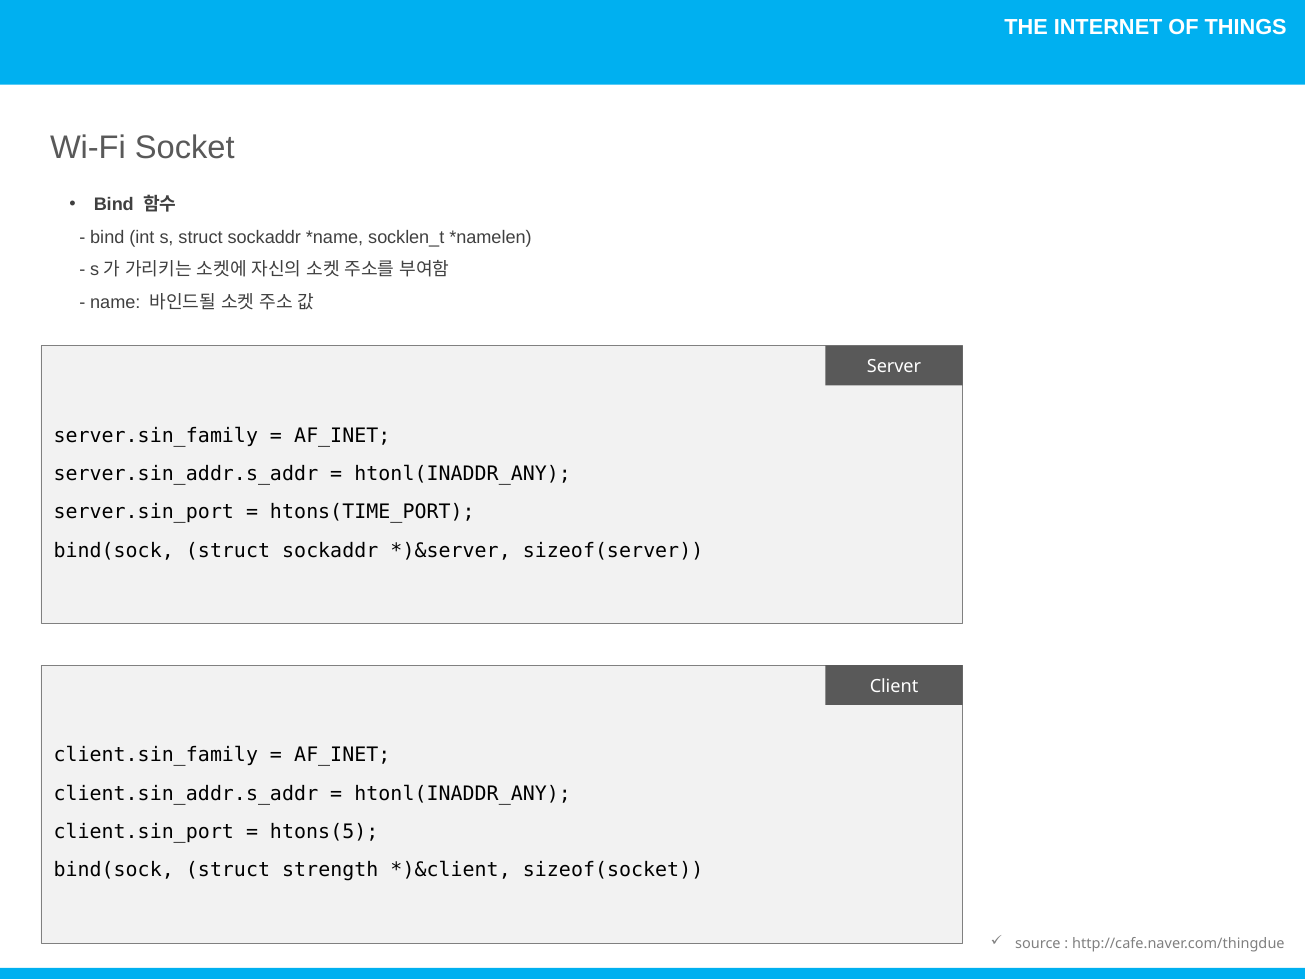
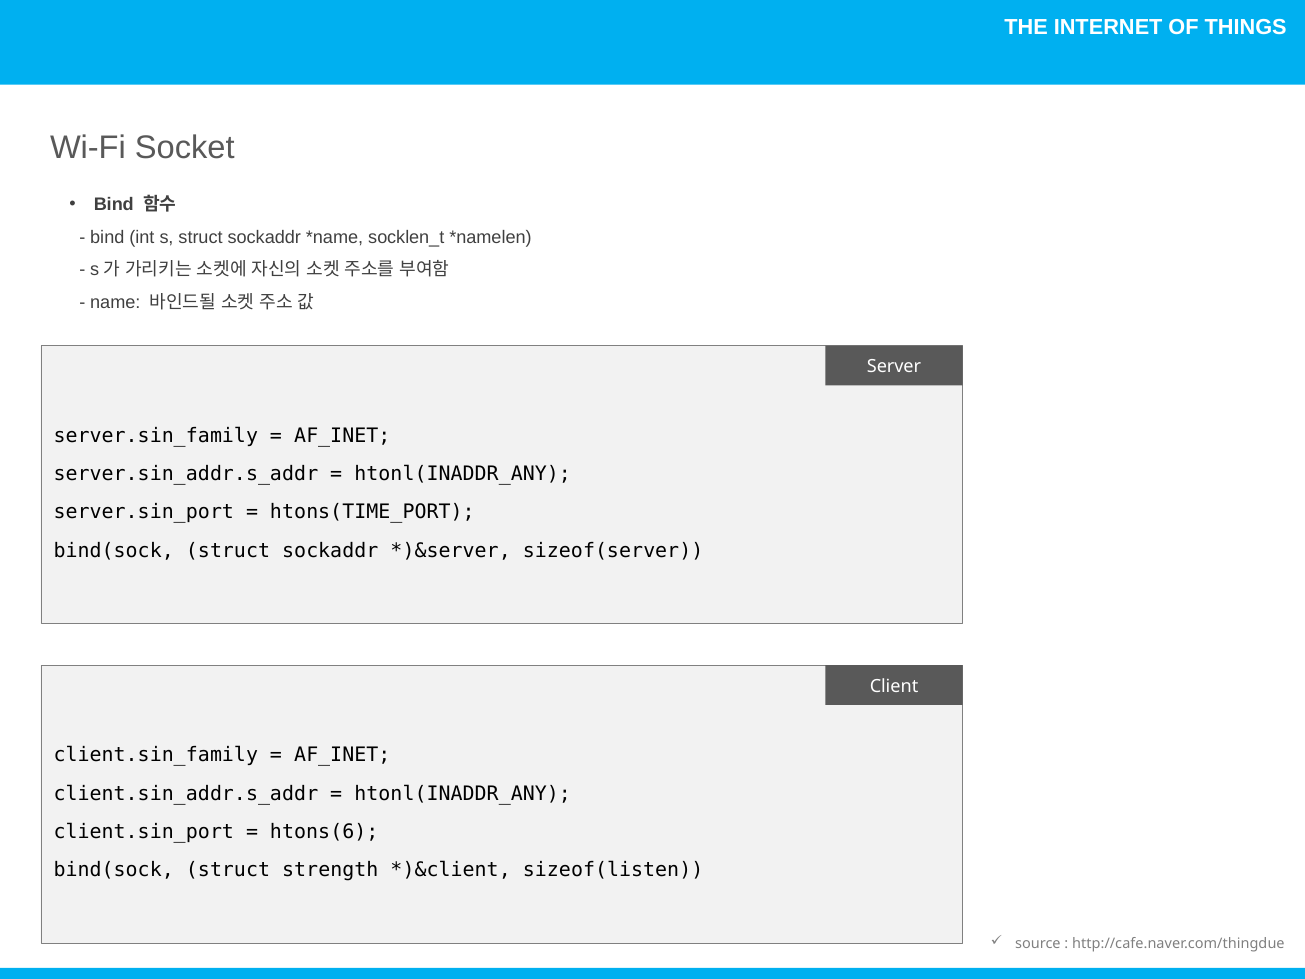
htons(5: htons(5 -> htons(6 (324, 832)
sizeof(socket: sizeof(socket -> sizeof(listen (613, 870)
